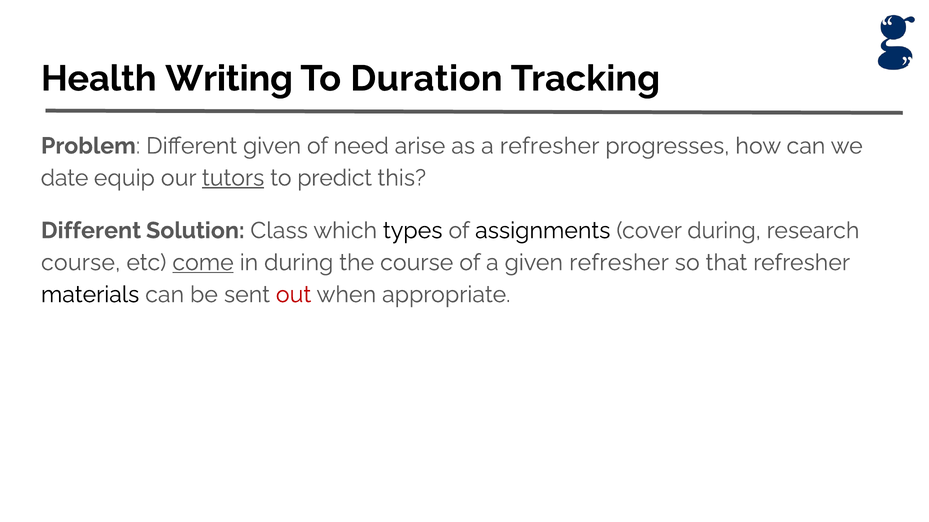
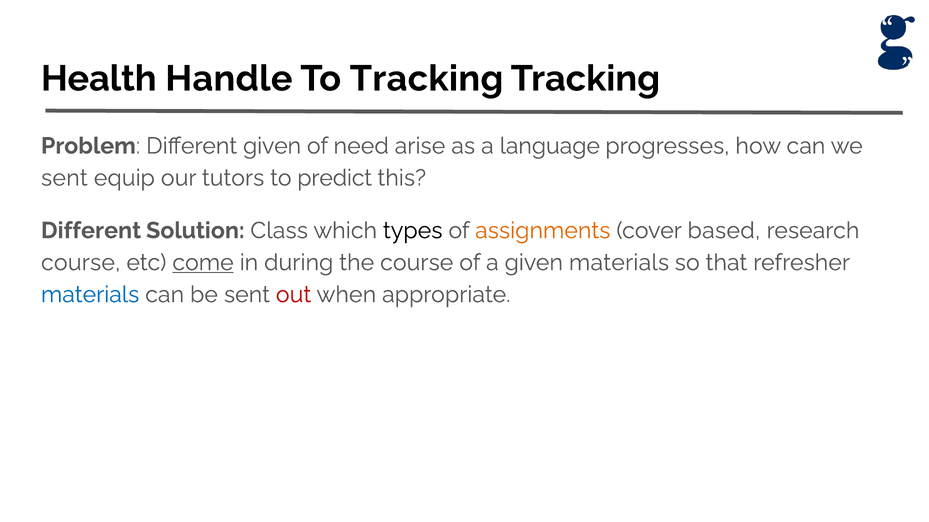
Writing: Writing -> Handle (229, 79)
To Duration: Duration -> Tracking (427, 79)
a refresher: refresher -> language (550, 146)
date: date -> sent (64, 178)
tutors underline: present -> none (233, 178)
assignments colour: black -> orange (543, 231)
cover during: during -> based (724, 231)
given refresher: refresher -> materials (619, 263)
materials colour: black -> blue (90, 295)
